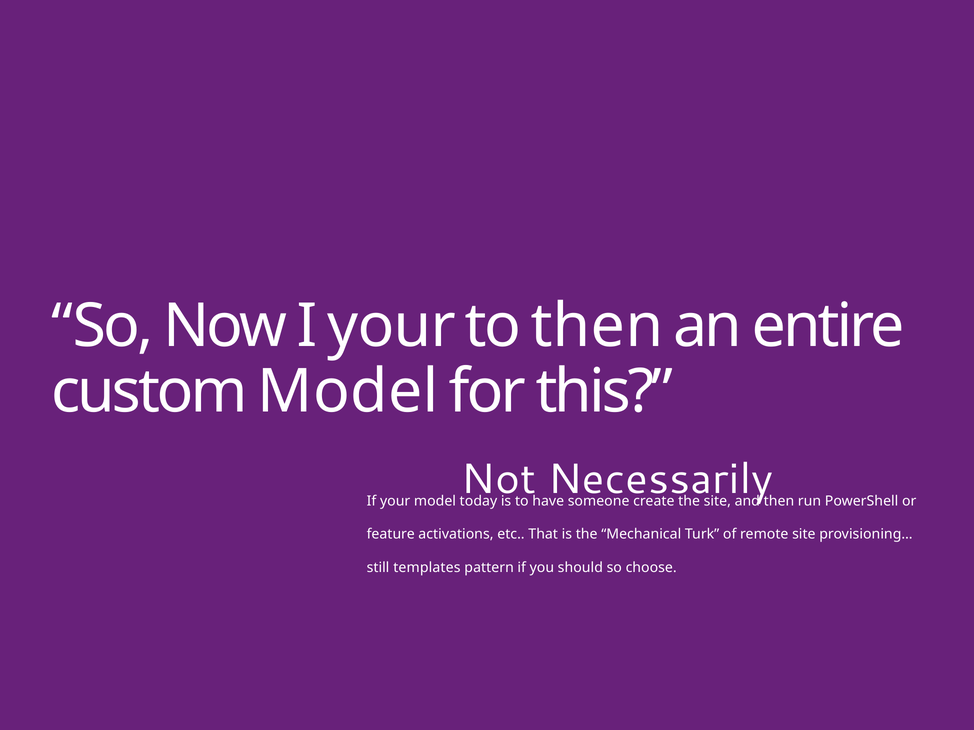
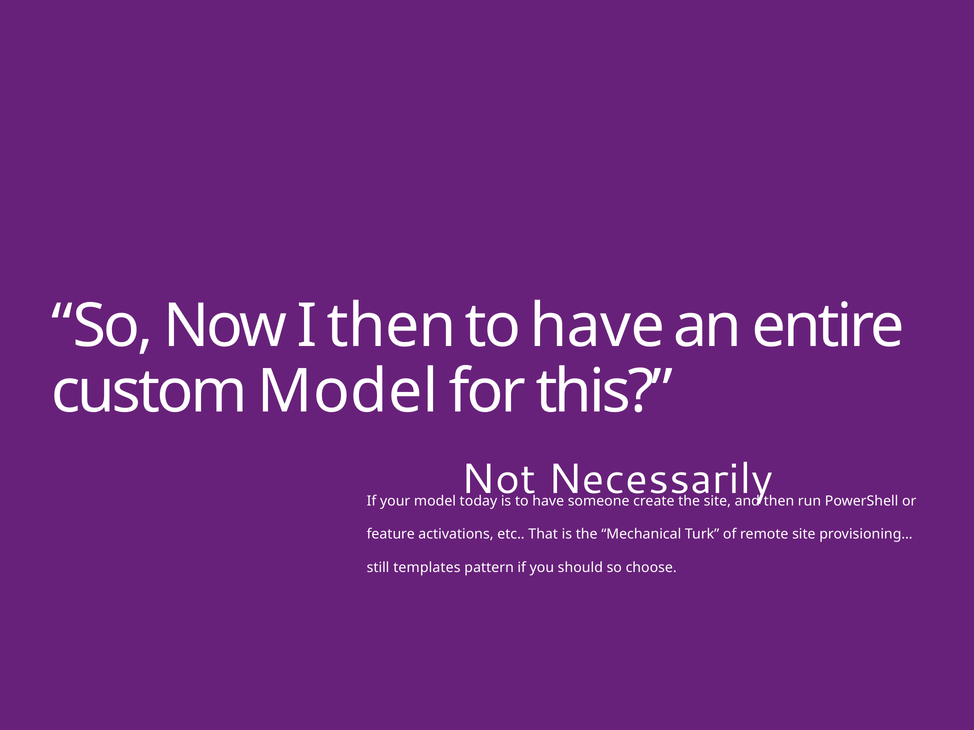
I your: your -> then (392, 326)
then: then -> have (597, 326)
